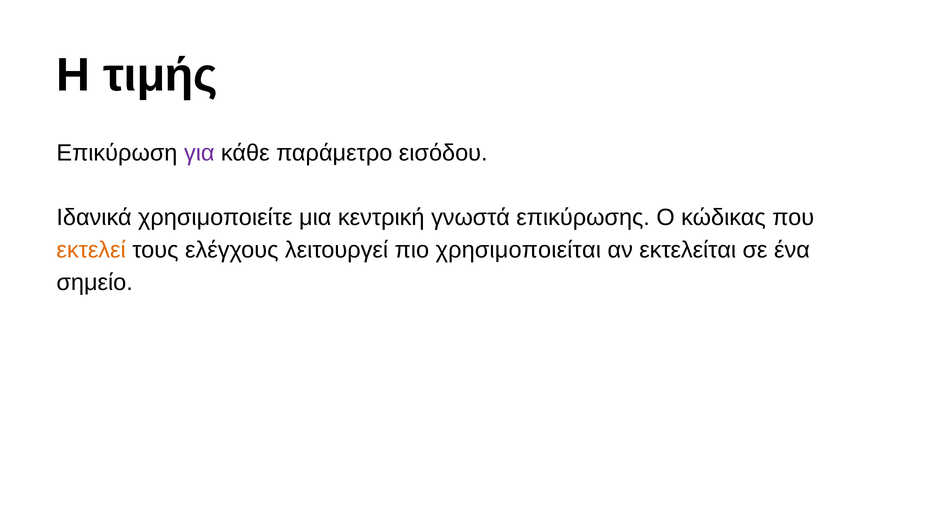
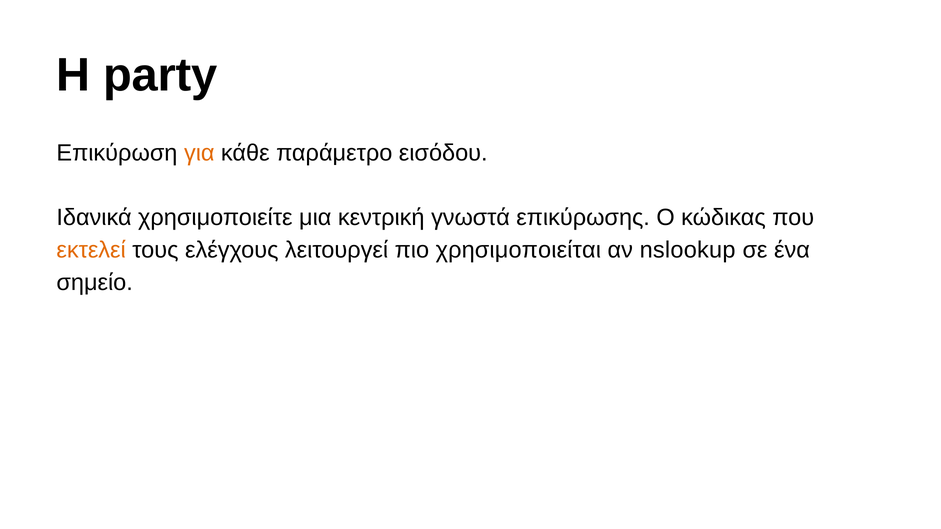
τιμής: τιμής -> party (160, 75)
για colour: purple -> orange (199, 153)
εκτελείται: εκτελείται -> nslookup (688, 250)
